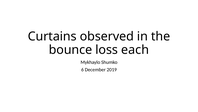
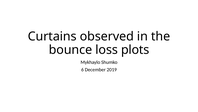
each: each -> plots (135, 49)
